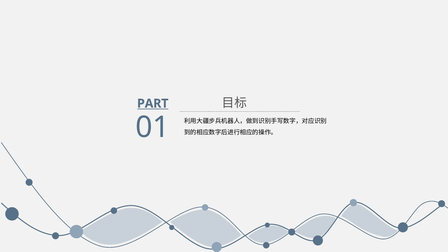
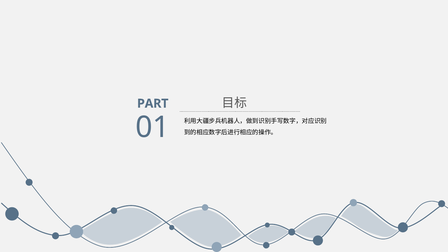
PART underline: present -> none (153, 104)
